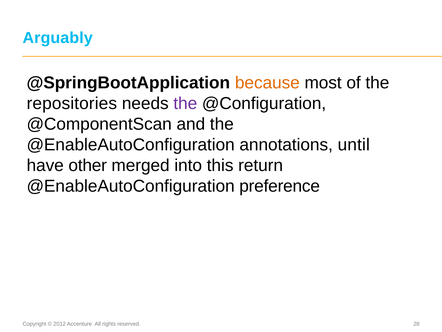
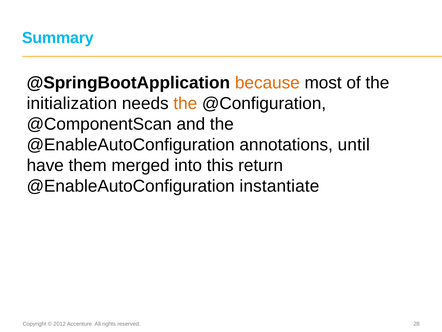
Arguably: Arguably -> Summary (58, 38)
repositories: repositories -> initialization (72, 103)
the colour: purple -> orange (185, 103)
other: other -> them (88, 165)
preference: preference -> instantiate (279, 186)
